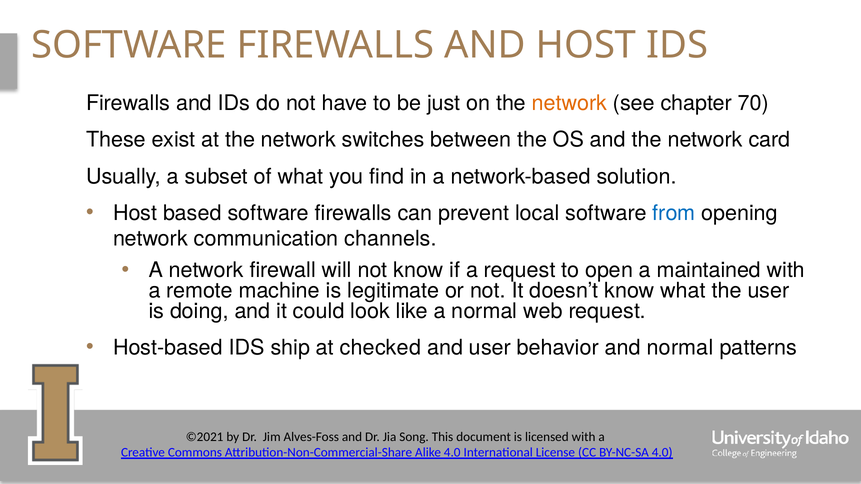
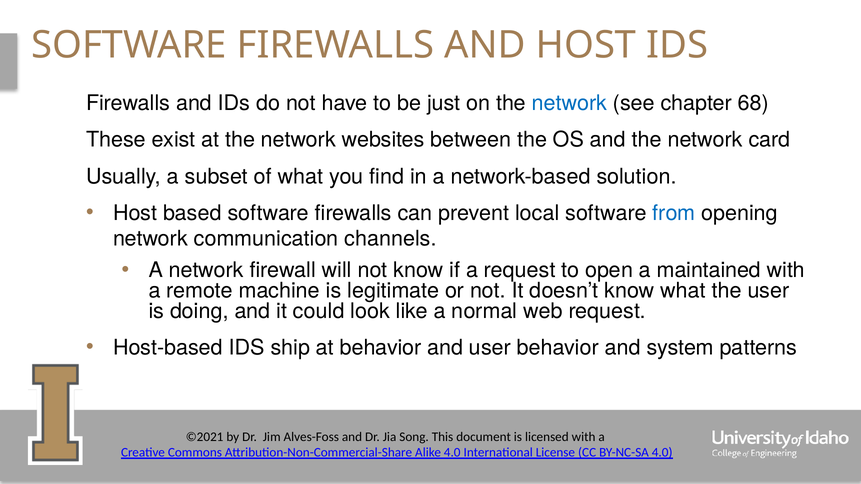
network colour: orange -> blue (569, 103)
70: 70 -> 68 (753, 103)
switches: switches -> websites (383, 140)
at checked: checked -> behavior (381, 348)
and normal: normal -> system (680, 348)
